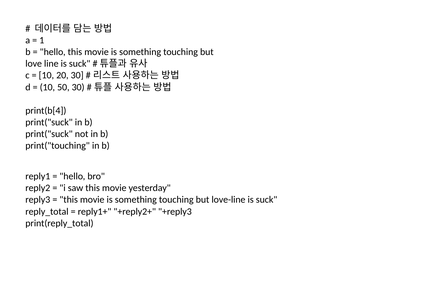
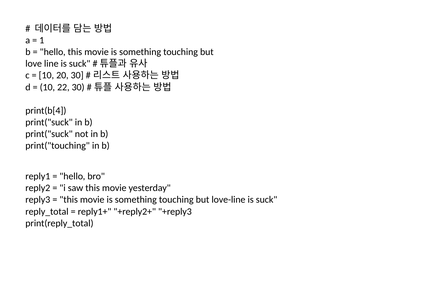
50: 50 -> 22 (63, 87)
